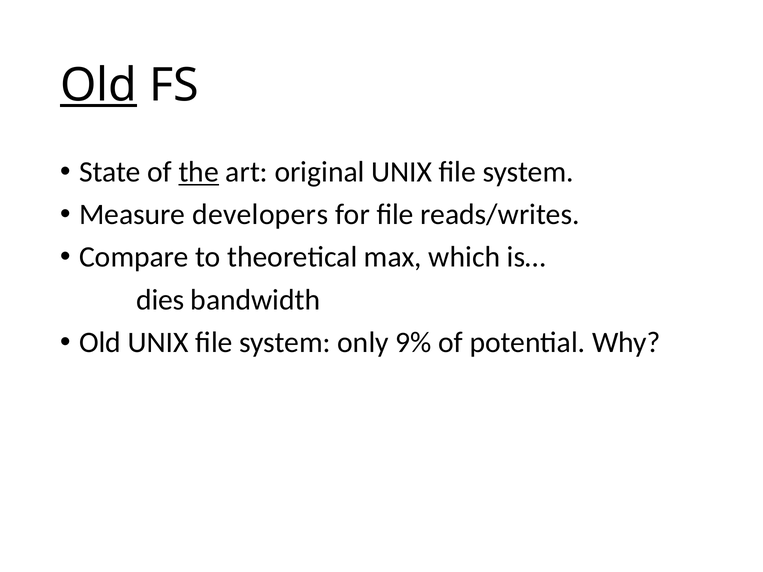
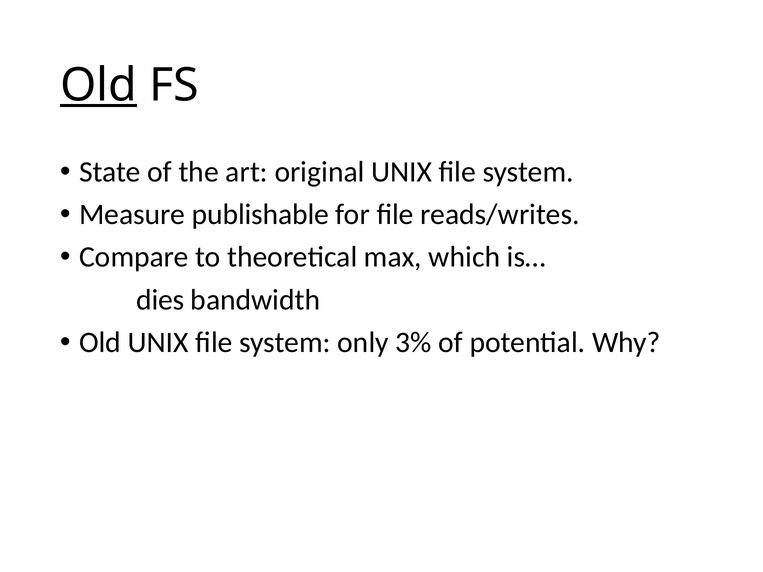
the underline: present -> none (199, 172)
developers: developers -> publishable (260, 215)
9%: 9% -> 3% (414, 343)
